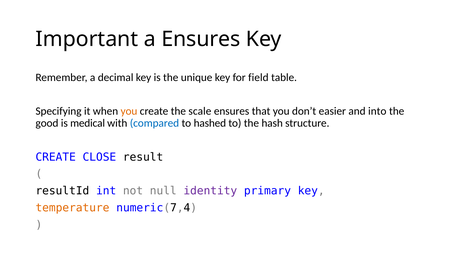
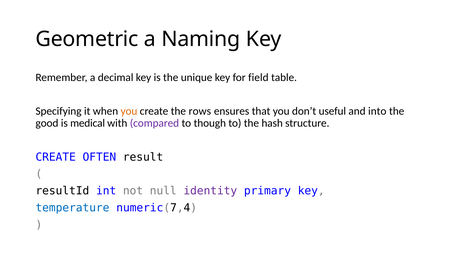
Important: Important -> Geometric (87, 39)
a Ensures: Ensures -> Naming (201, 39)
scale: scale -> rows (200, 111)
easier: easier -> useful (332, 111)
compared colour: blue -> purple (154, 123)
hashed: hashed -> though (210, 123)
CLOSE: CLOSE -> OFTEN (99, 157)
temperature colour: orange -> blue (72, 208)
